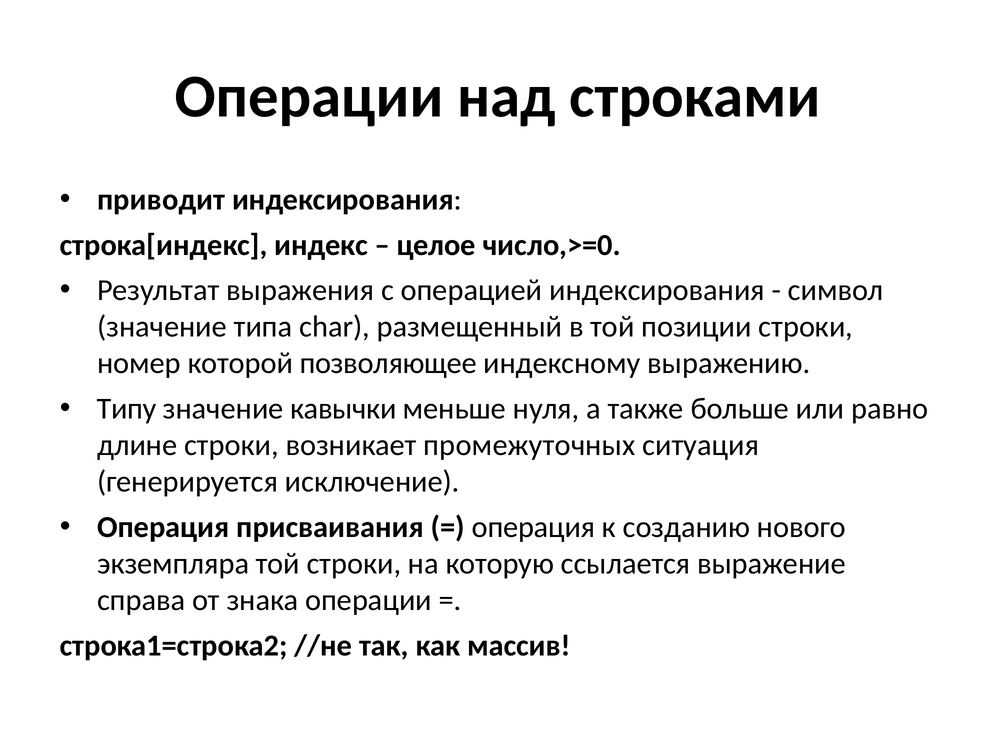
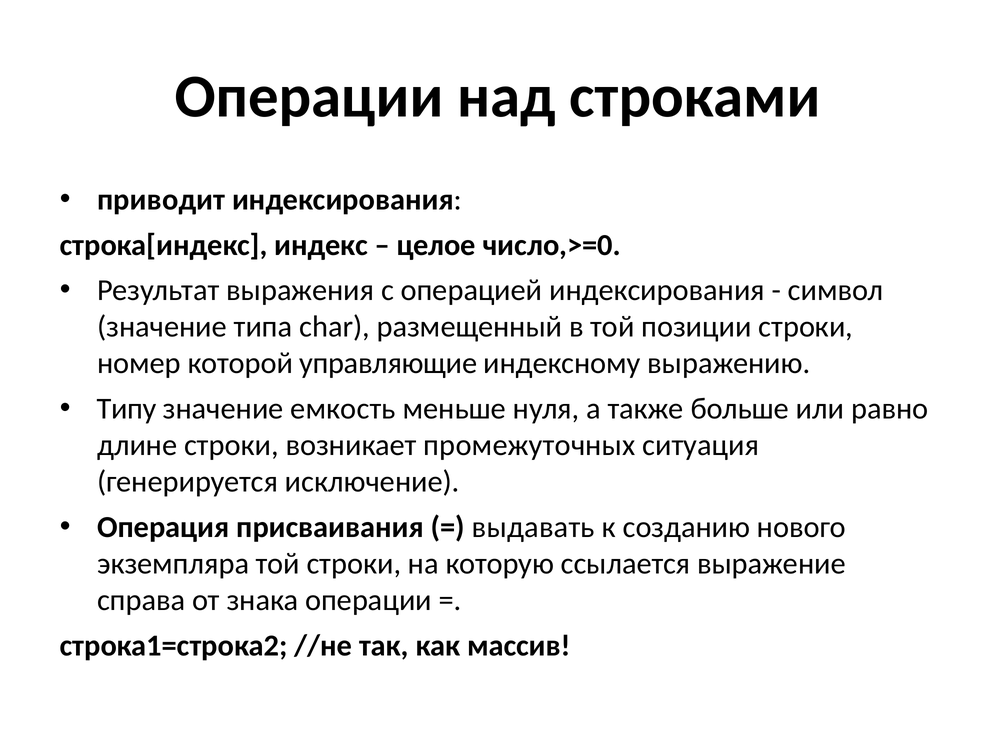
позволяющее: позволяющее -> управляющие (388, 363)
кавычки: кавычки -> емкость (343, 409)
операция: операция -> выдавать (533, 527)
